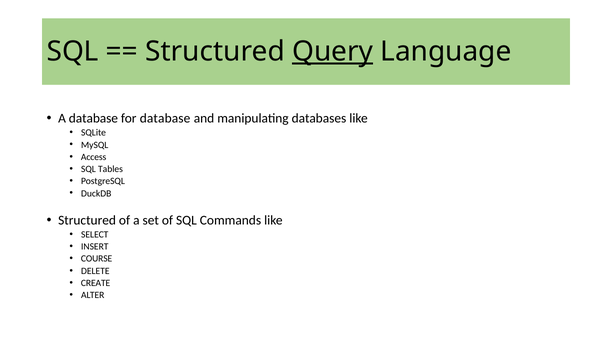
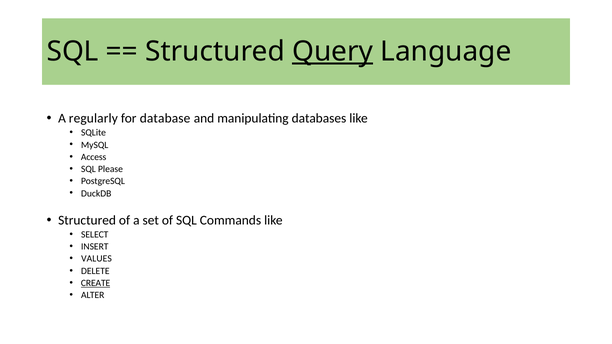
A database: database -> regularly (93, 119)
Tables: Tables -> Please (110, 169)
COURSE: COURSE -> VALUES (96, 259)
CREATE underline: none -> present (96, 283)
